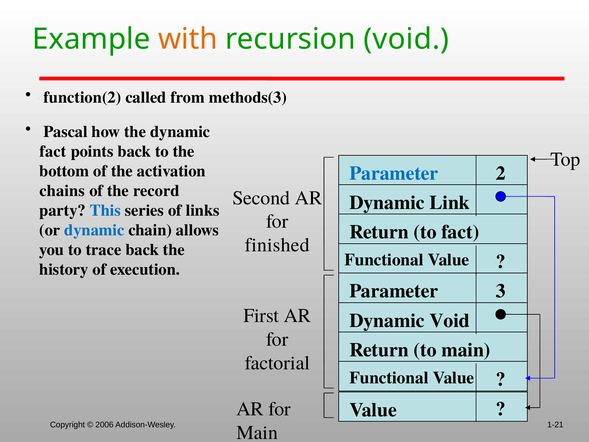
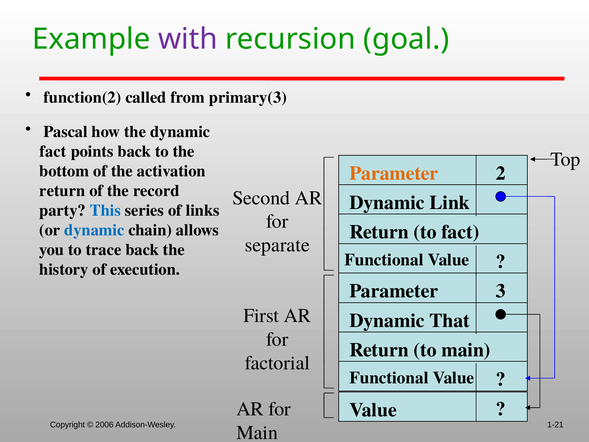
with colour: orange -> purple (188, 39)
recursion void: void -> goal (406, 39)
methods(3: methods(3 -> primary(3 (248, 97)
Parameter colour: blue -> orange (394, 173)
chains: chains -> return (62, 191)
finished: finished -> separate (277, 245)
Dynamic Void: Void -> That (450, 320)
